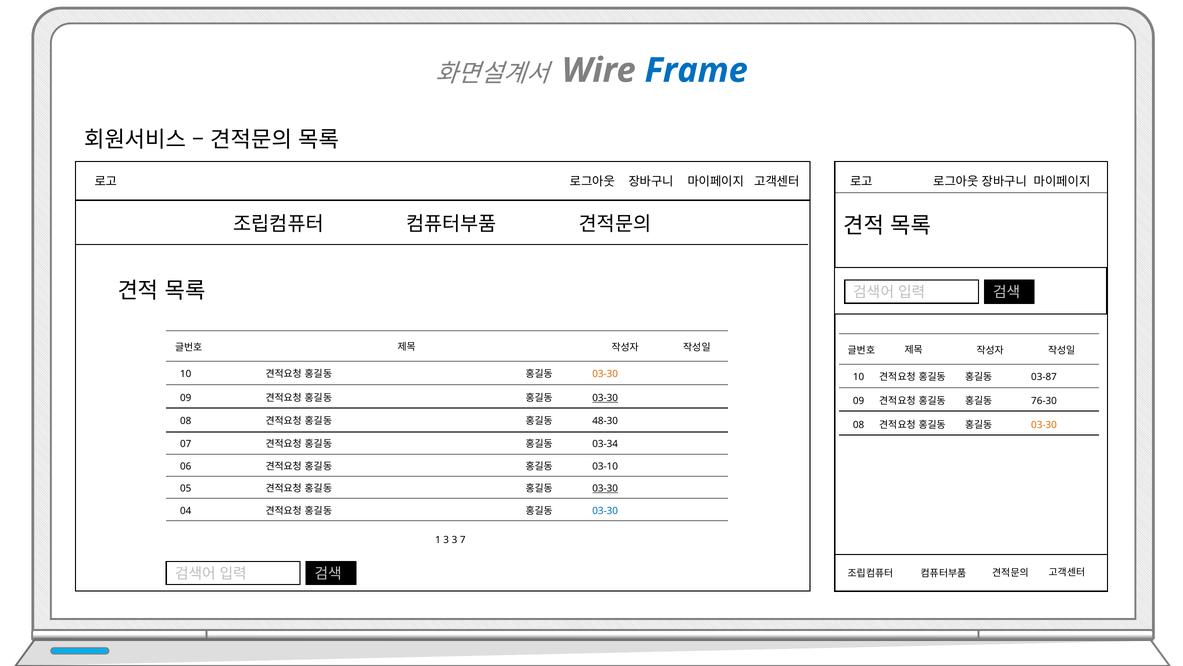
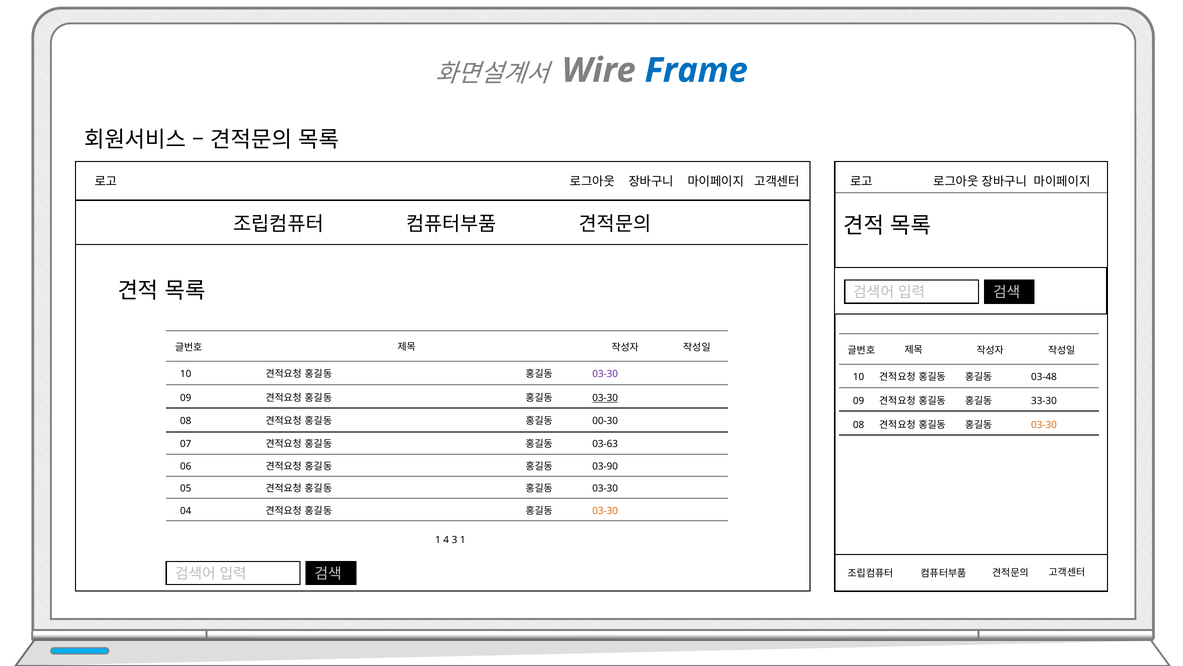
03-30 colour: orange -> purple (605, 374)
03-87: 03-87 -> 03-48 (1044, 377)
76-30: 76-30 -> 33-30 (1044, 401)
48-30: 48-30 -> 00-30 (605, 421)
03-34: 03-34 -> 03-63 (605, 444)
03-10: 03-10 -> 03-90 (605, 466)
03-30 underline: present -> none (605, 488)
03-30 colour: blue -> orange (605, 510)
1 3: 3 -> 4 (446, 539)
3 7: 7 -> 1 (463, 539)
